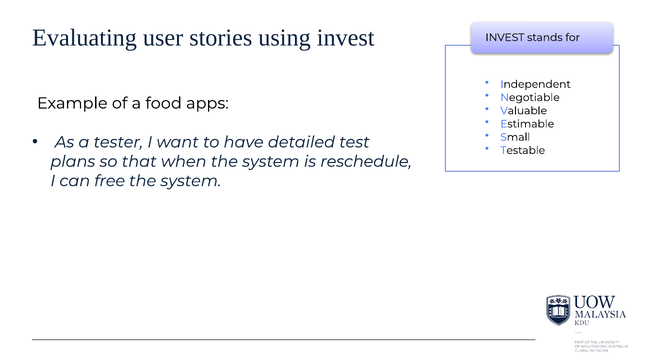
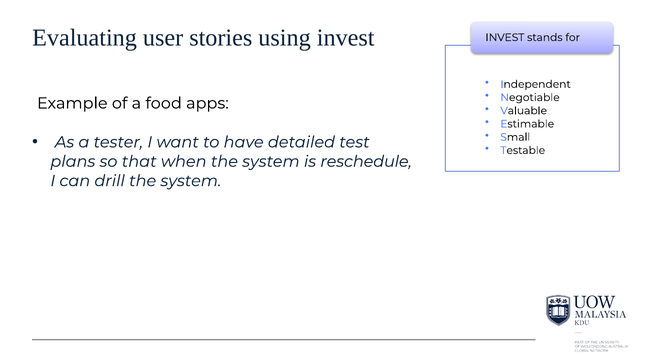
free: free -> drill (110, 181)
